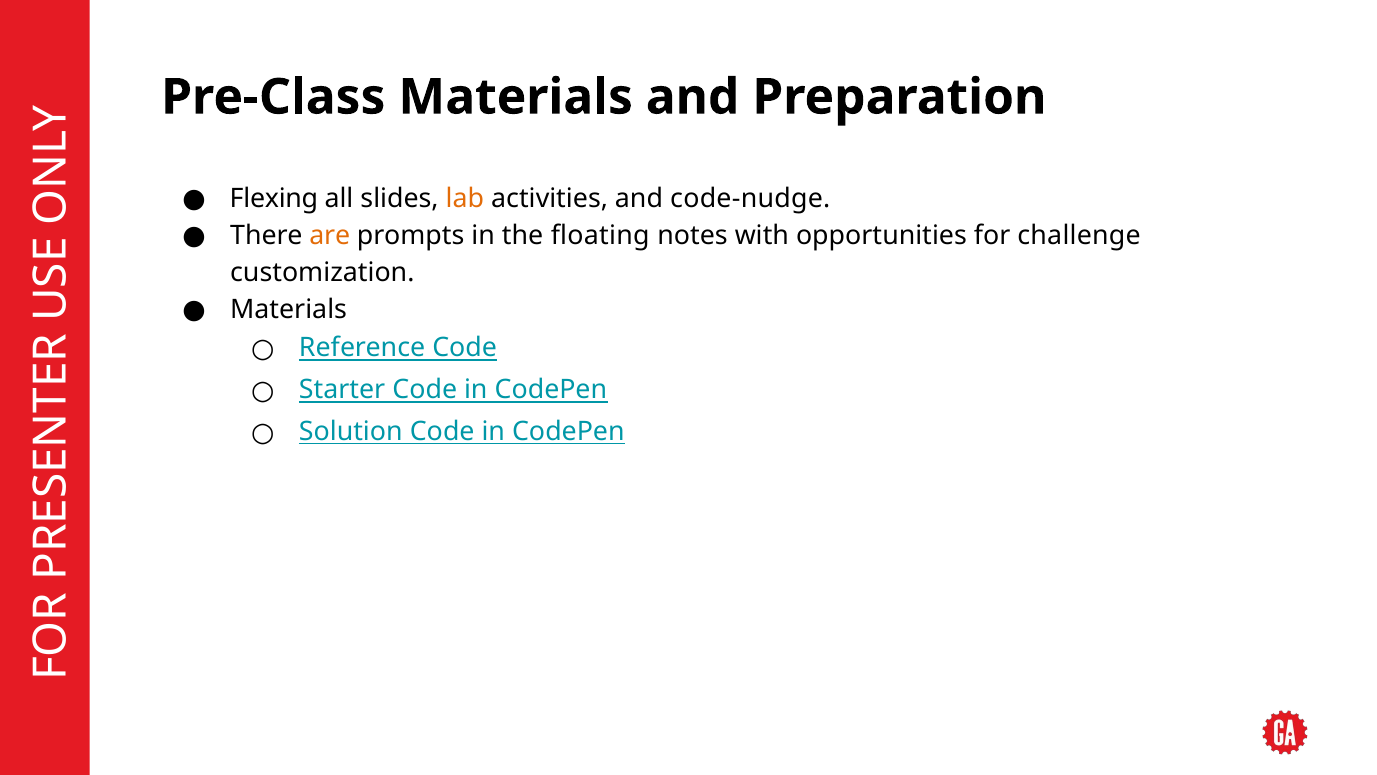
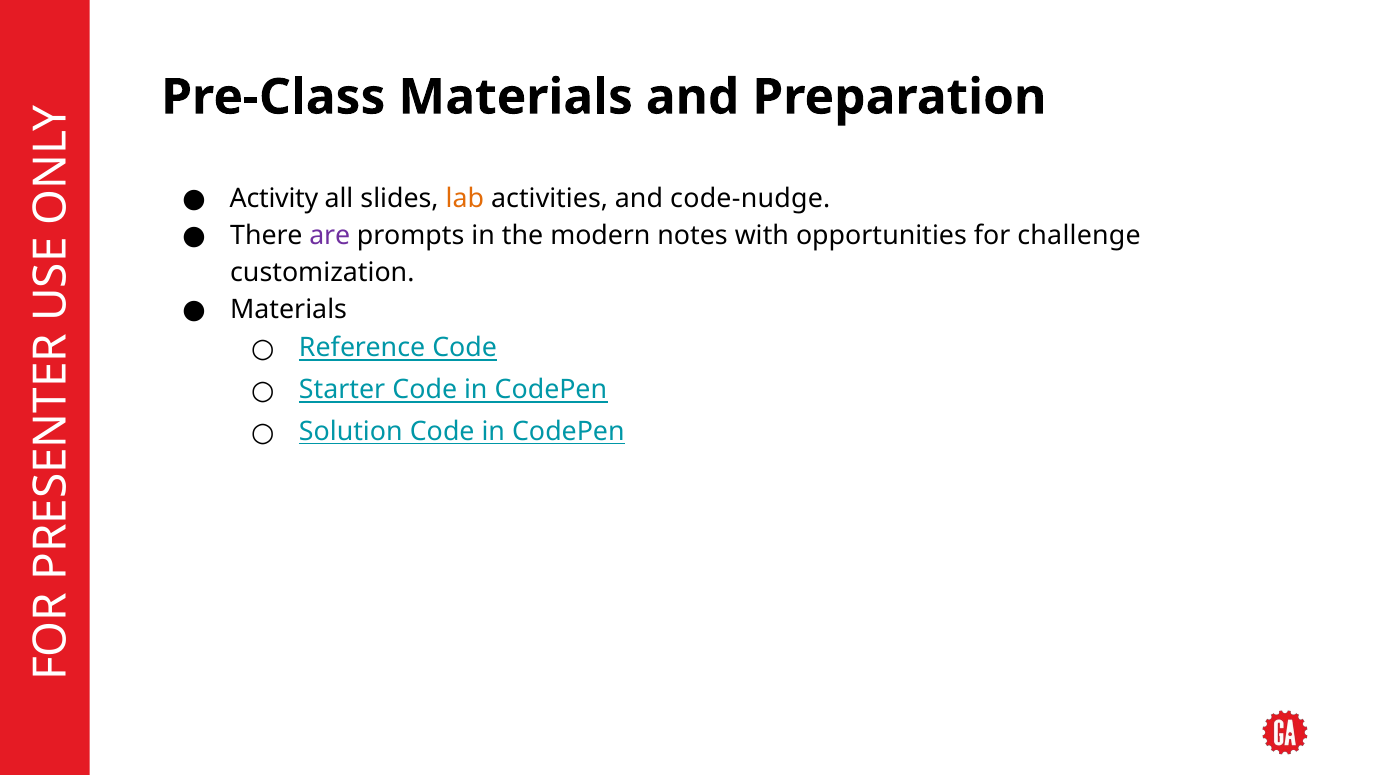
Flexing: Flexing -> Activity (274, 199)
are colour: orange -> purple (330, 236)
floating: floating -> modern (600, 236)
